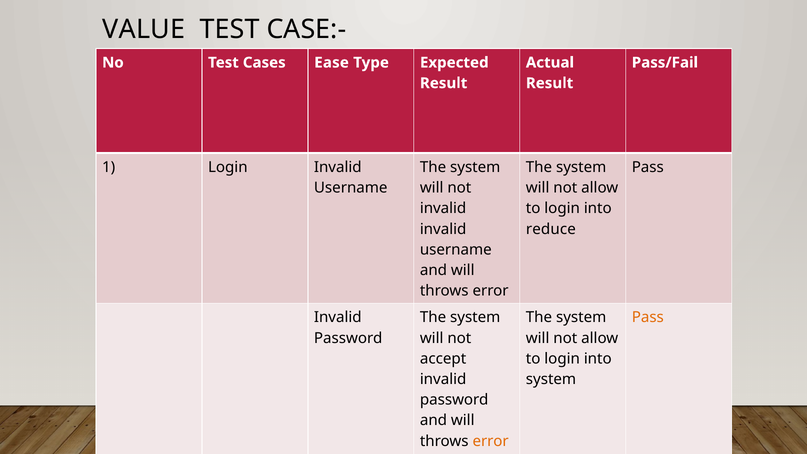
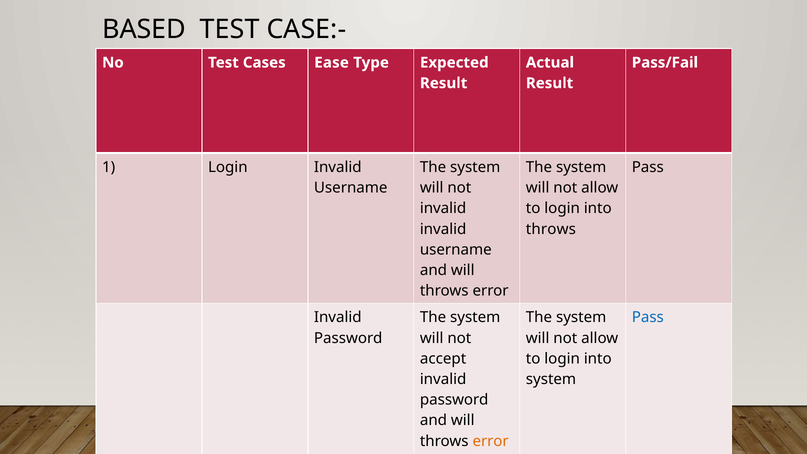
VALUE: VALUE -> BASED (144, 30)
reduce: reduce -> throws (551, 229)
Pass colour: orange -> blue (648, 317)
